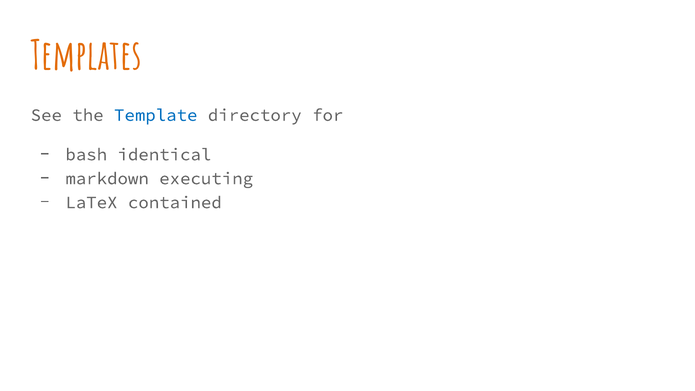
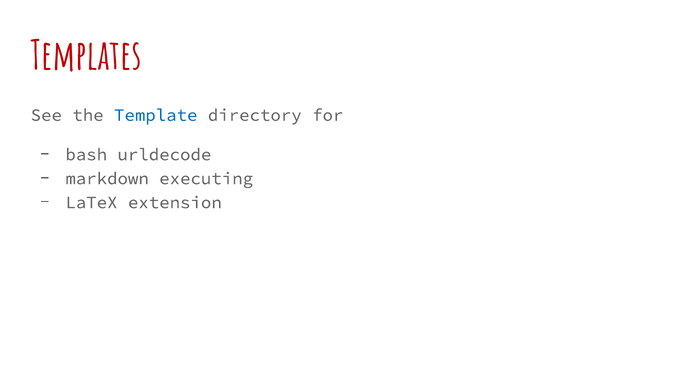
Templates colour: orange -> red (86, 56)
identical: identical -> urldecode (164, 154)
contained: contained -> extension (175, 202)
